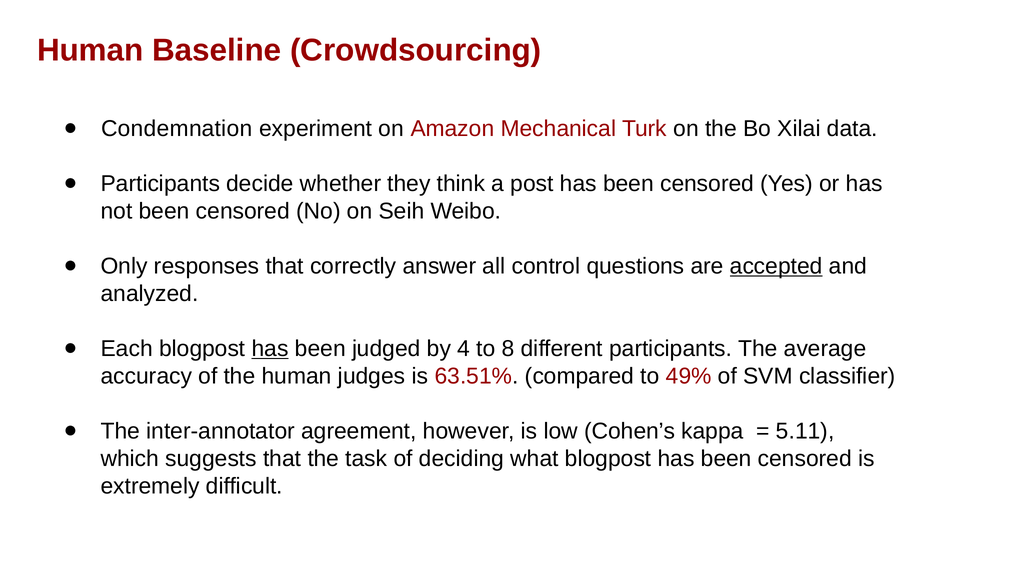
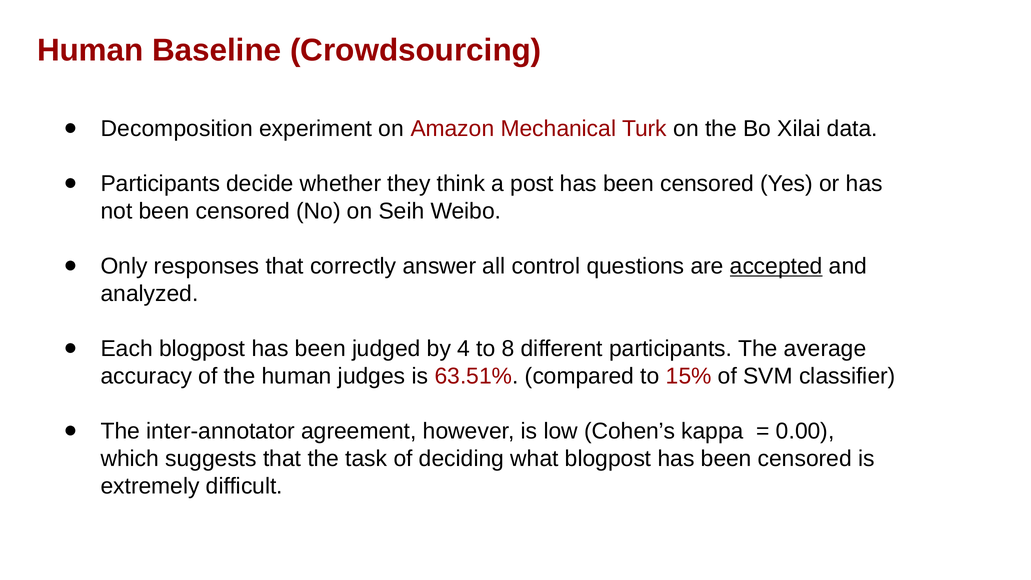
Condemnation: Condemnation -> Decomposition (177, 129)
has underline: present -> none (270, 349)
49%: 49% -> 15% (689, 376)
5.11: 5.11 -> 0.00 (805, 431)
